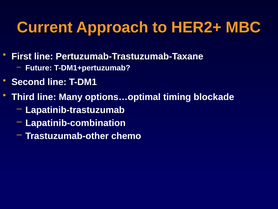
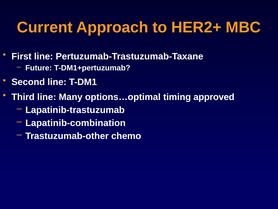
blockade: blockade -> approved (214, 97)
